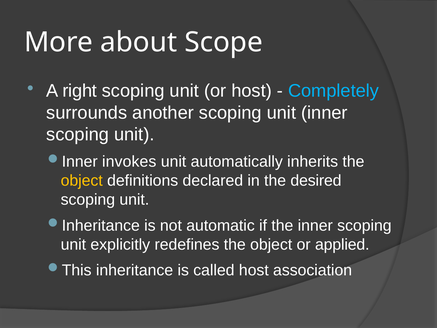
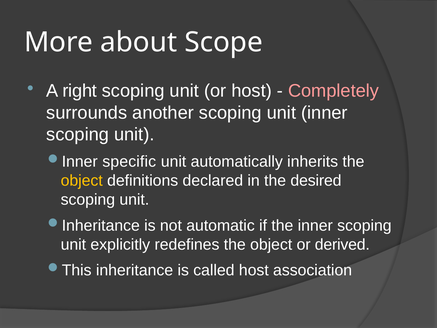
Completely colour: light blue -> pink (334, 91)
invokes: invokes -> specific (129, 162)
applied: applied -> derived (342, 244)
